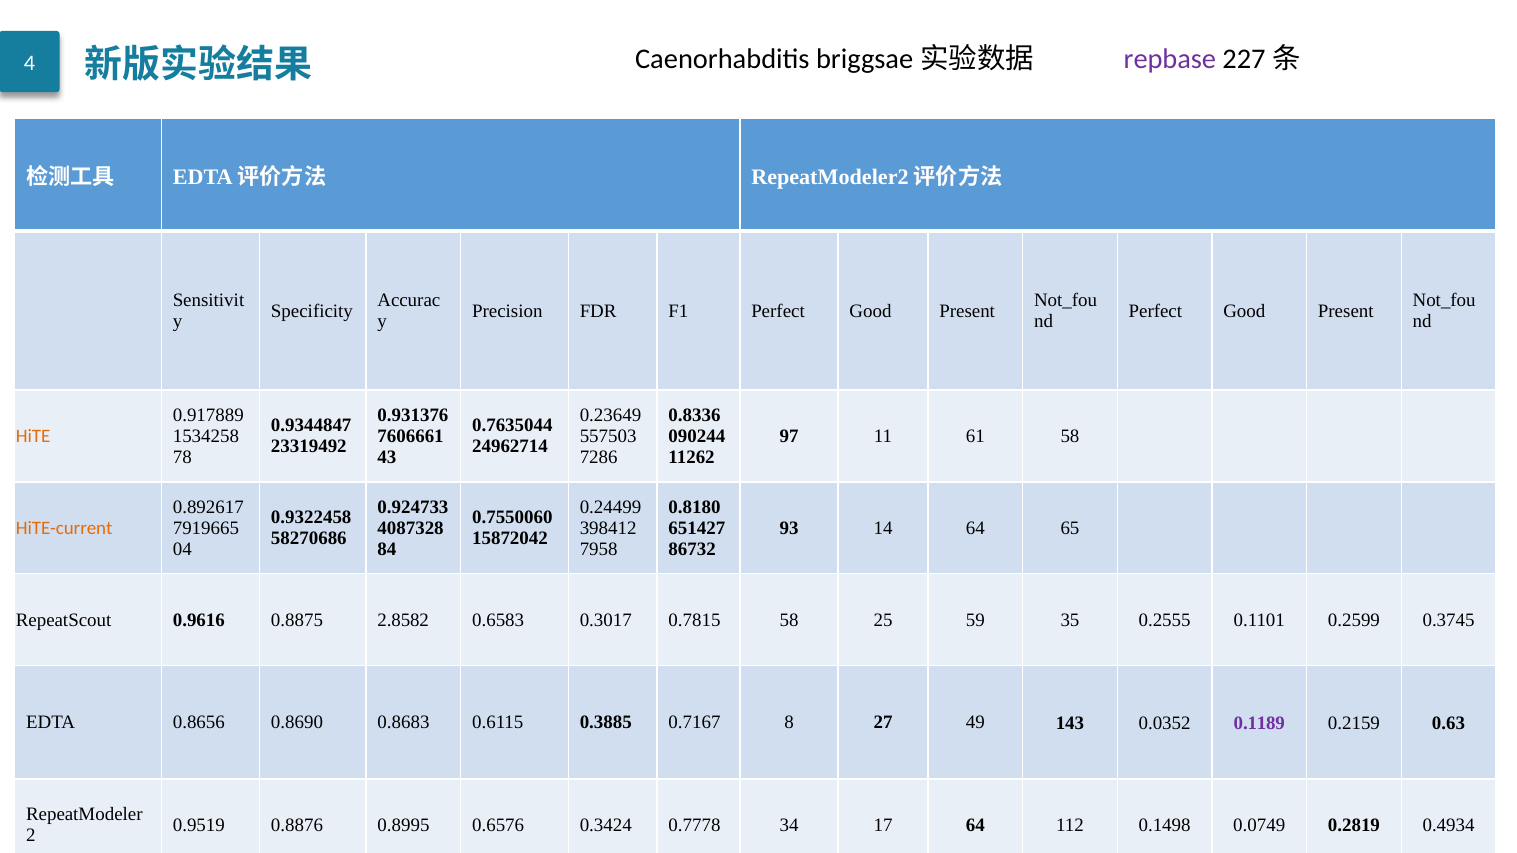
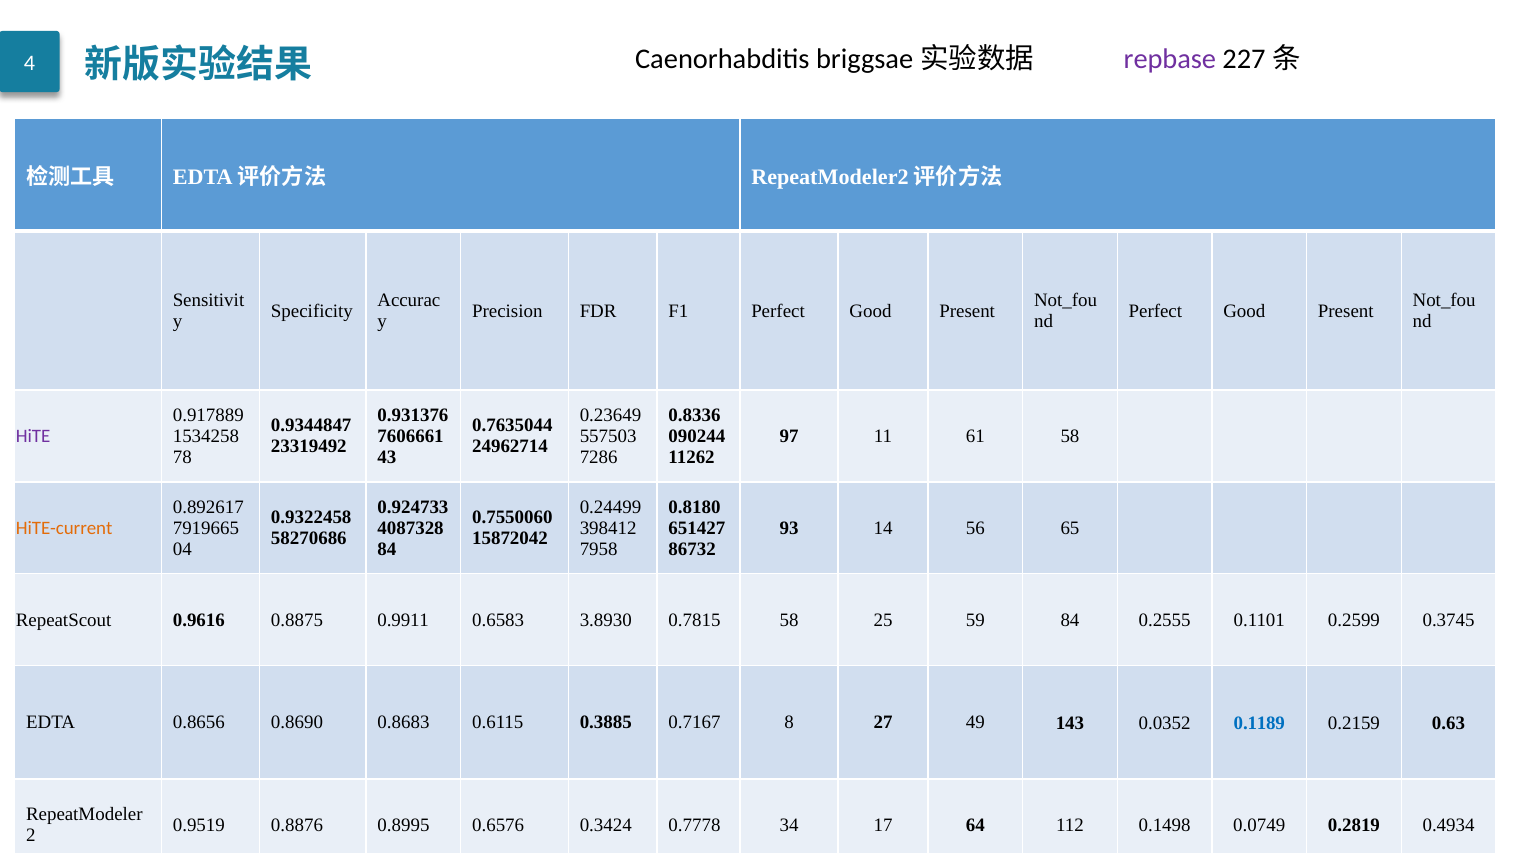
HiTE colour: orange -> purple (33, 437)
14 64: 64 -> 56 (975, 528)
2.8582: 2.8582 -> 0.9911 (403, 620)
0.3017: 0.3017 -> 3.8930 (606, 620)
59 35: 35 -> 84 (1070, 621)
0.1189 colour: purple -> blue (1259, 723)
